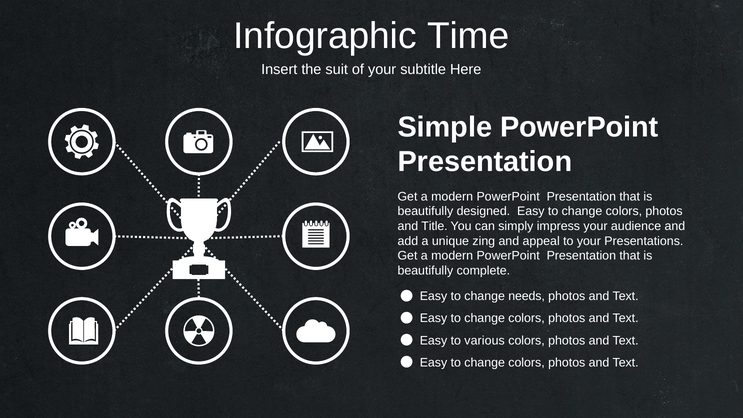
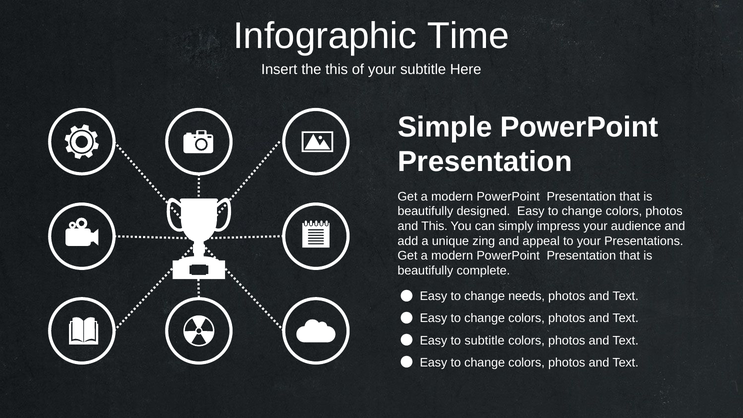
the suit: suit -> this (337, 70)
and Title: Title -> This (434, 226)
to various: various -> subtitle (485, 340)
